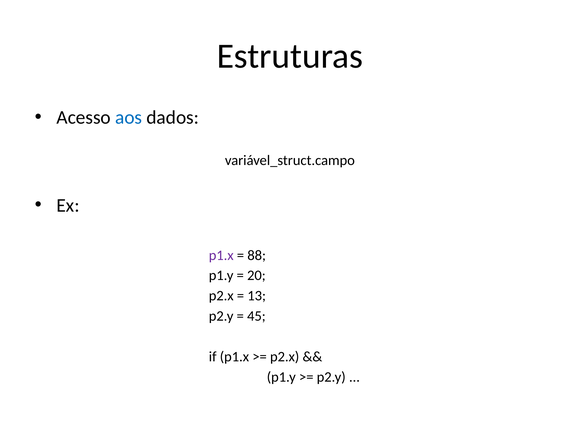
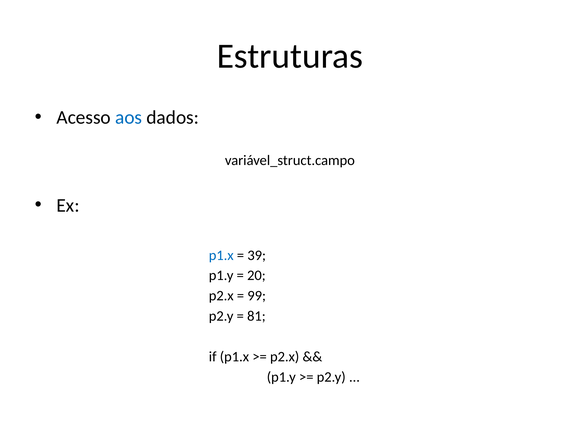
p1.x colour: purple -> blue (221, 255)
88: 88 -> 39 (257, 255)
13: 13 -> 99 (257, 296)
45: 45 -> 81 (256, 316)
